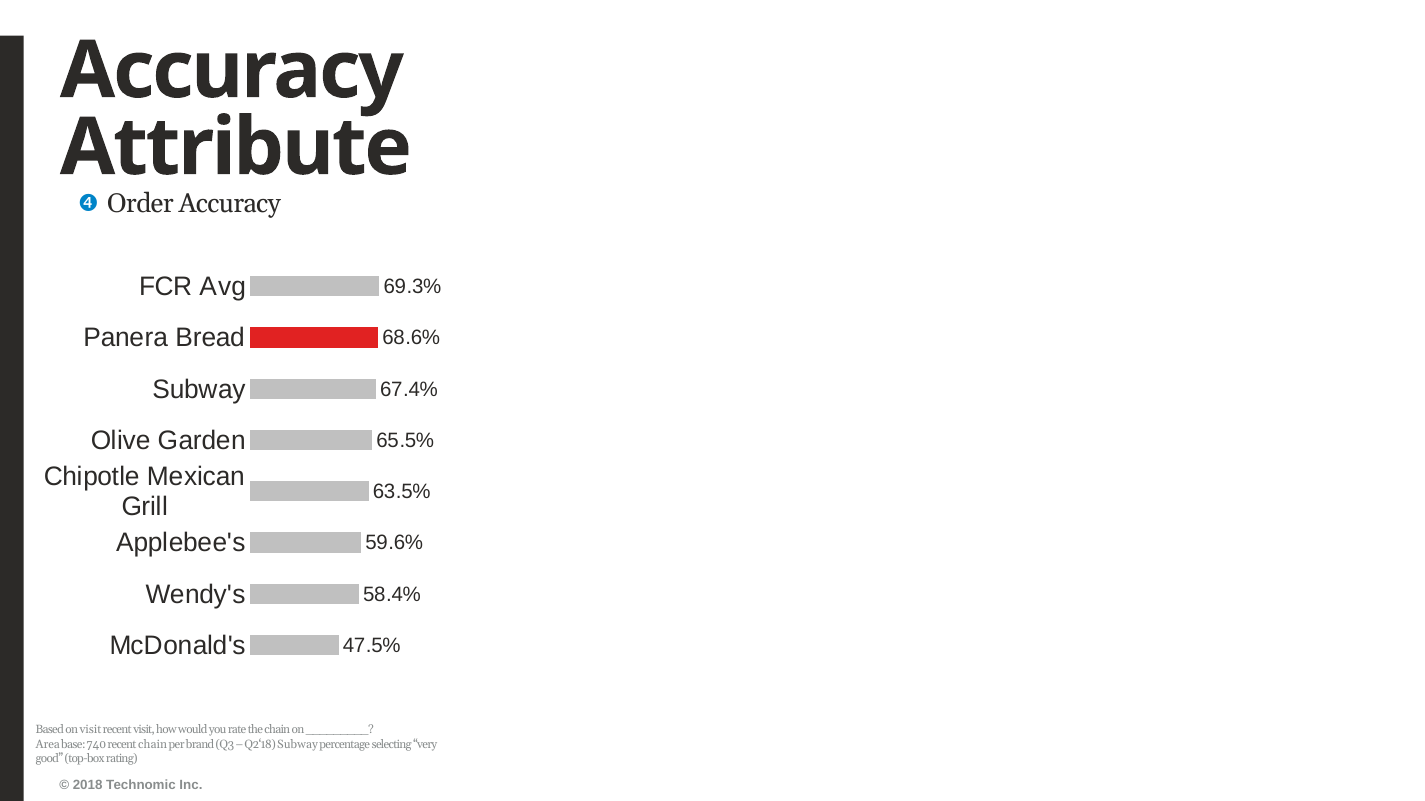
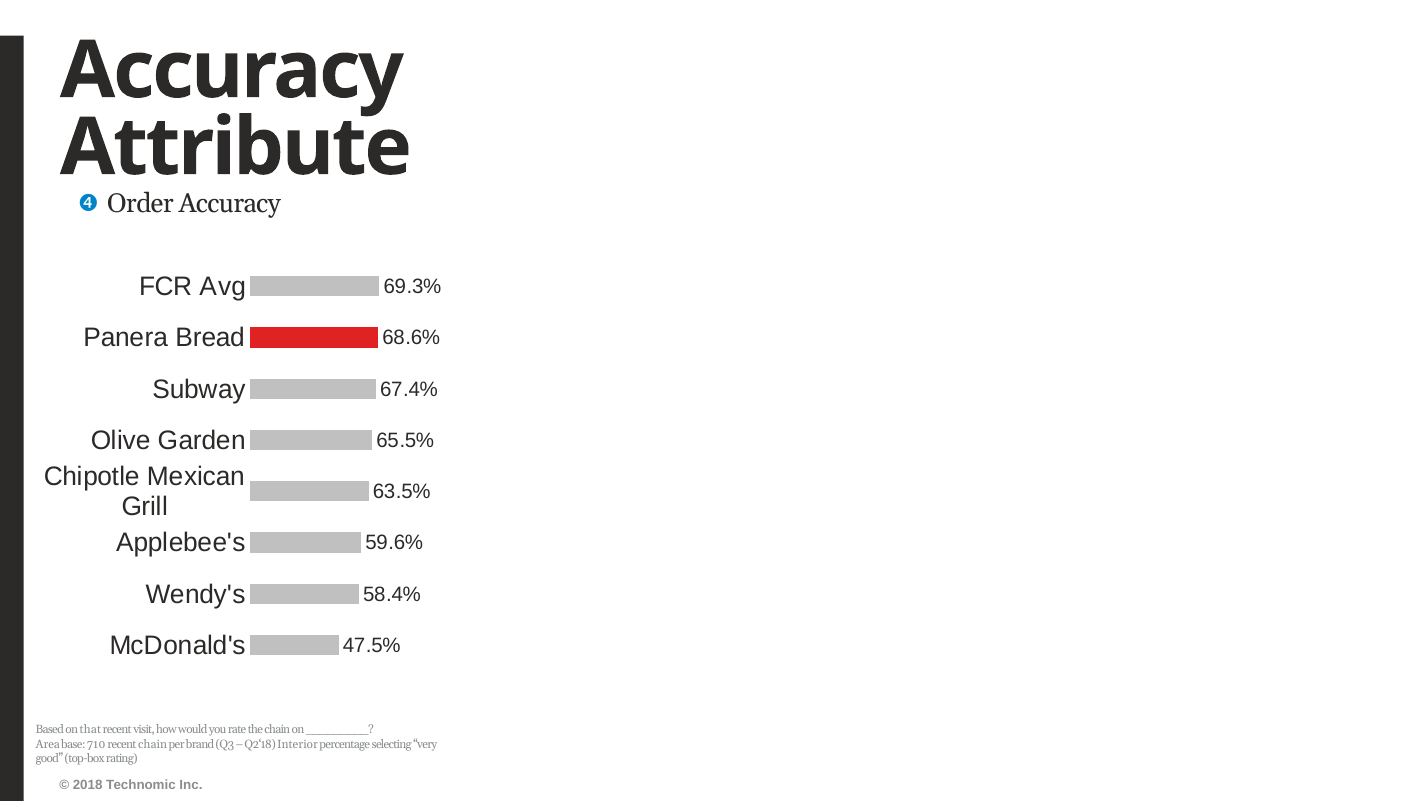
on visit: visit -> that (90, 730)
740: 740 -> 710 (96, 745)
Q2‘18 Subway: Subway -> Interior (298, 745)
